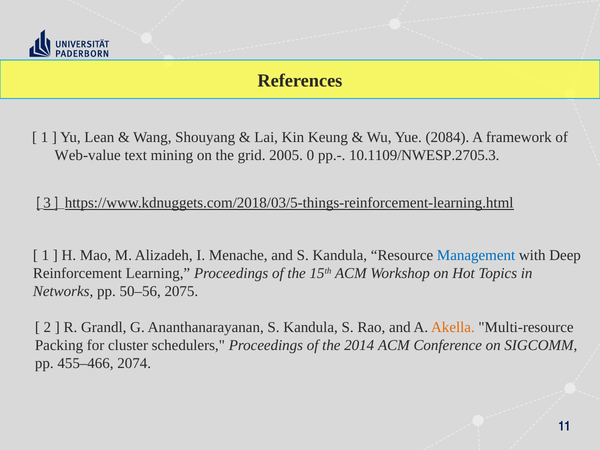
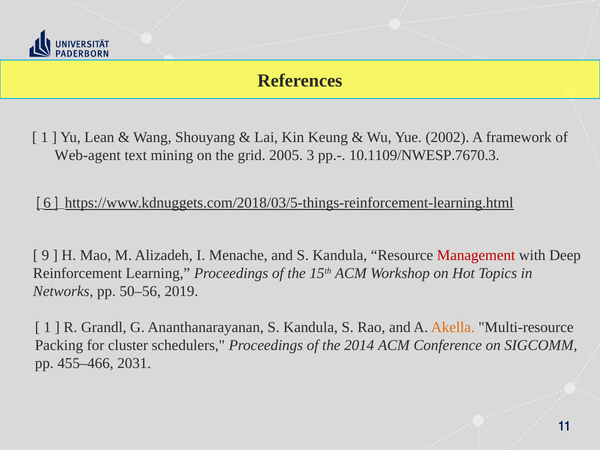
2084: 2084 -> 2002 (447, 137)
Web-value: Web-value -> Web-agent (88, 155)
0: 0 -> 3 (310, 155)
10.1109/NWESP.2705.3: 10.1109/NWESP.2705.3 -> 10.1109/NWESP.7670.3 (424, 155)
3: 3 -> 6 (47, 203)
1: 1 -> 9 (45, 255)
Management colour: blue -> red (476, 255)
2075: 2075 -> 2019 (181, 291)
2: 2 -> 1 (47, 327)
2074: 2074 -> 2031 (134, 363)
